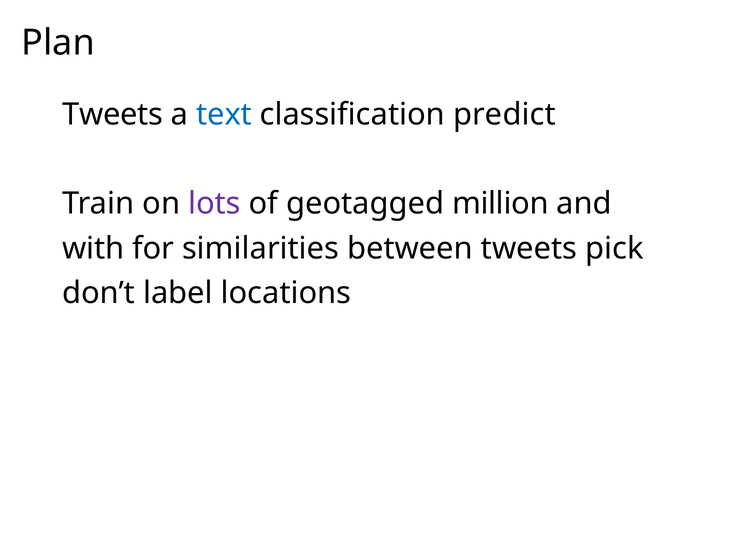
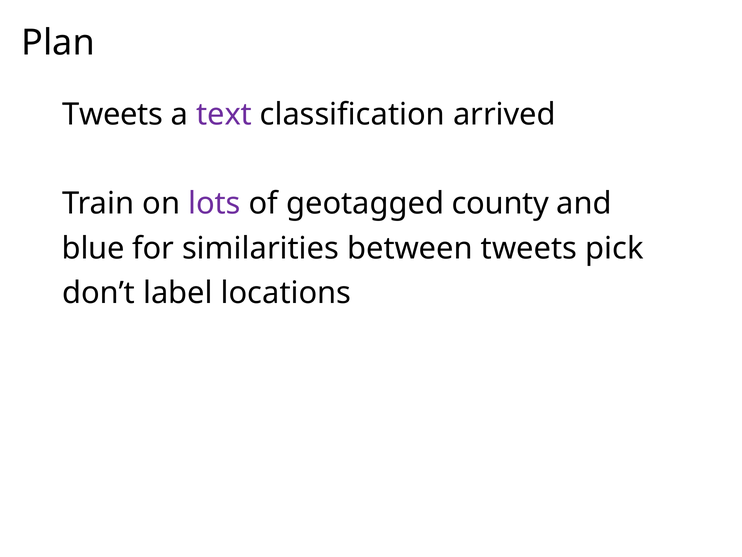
text colour: blue -> purple (224, 115)
predict: predict -> arrived (504, 115)
million: million -> county (500, 204)
with: with -> blue (93, 248)
